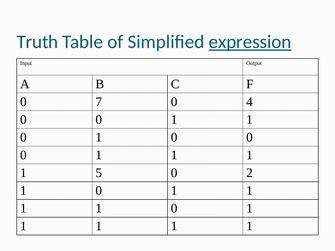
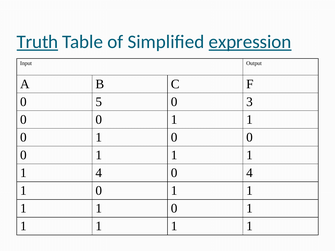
Truth underline: none -> present (37, 42)
7: 7 -> 5 (99, 102)
4: 4 -> 3 (249, 102)
1 5: 5 -> 4 (99, 173)
0 2: 2 -> 4 (249, 173)
